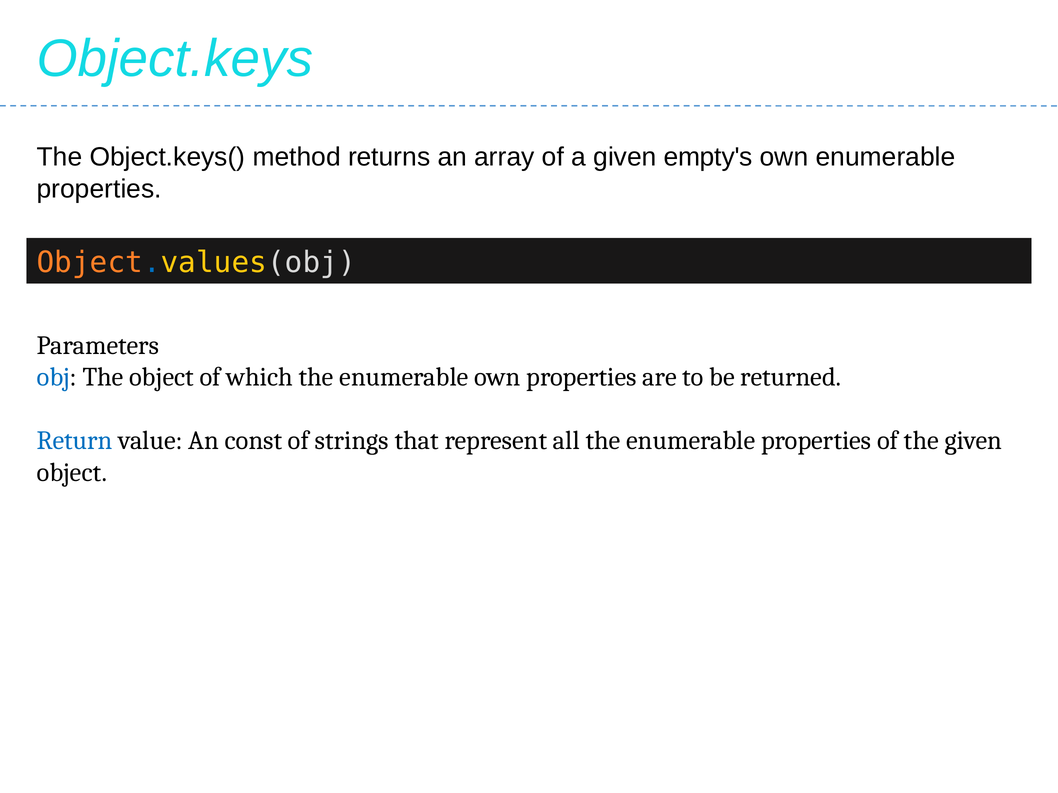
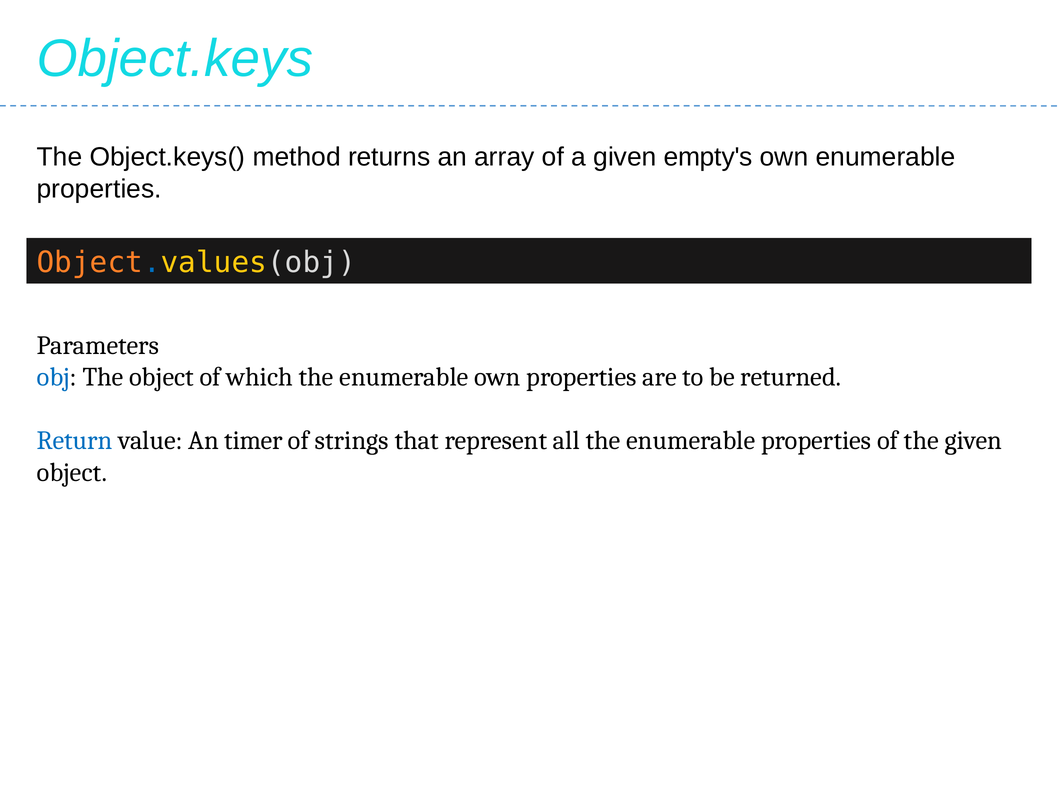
const: const -> timer (254, 441)
